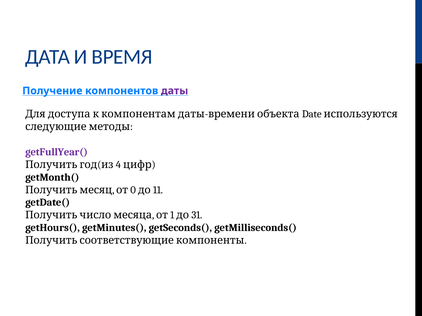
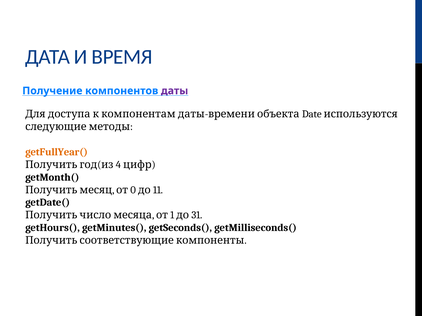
getFullYear( colour: purple -> orange (57, 152)
